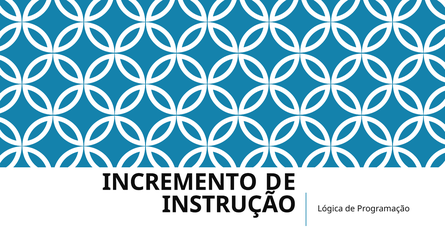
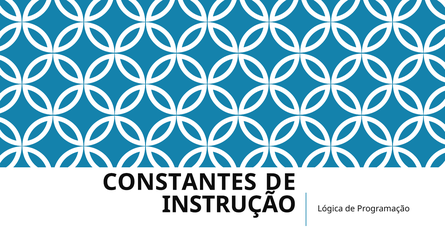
INCREMENTO: INCREMENTO -> CONSTANTES (179, 182)
